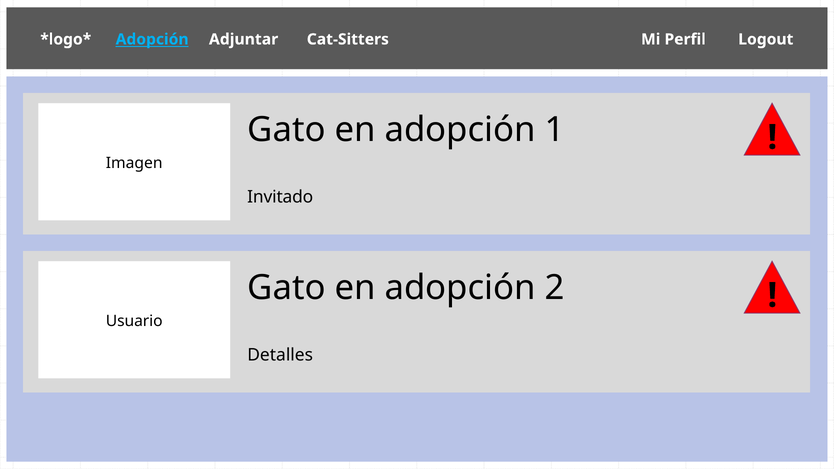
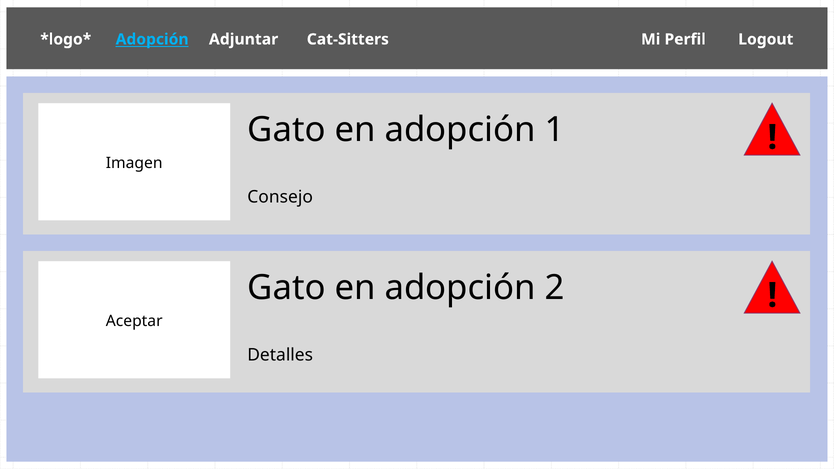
Invitado: Invitado -> Consejo (280, 197)
Usuario: Usuario -> Aceptar (134, 321)
